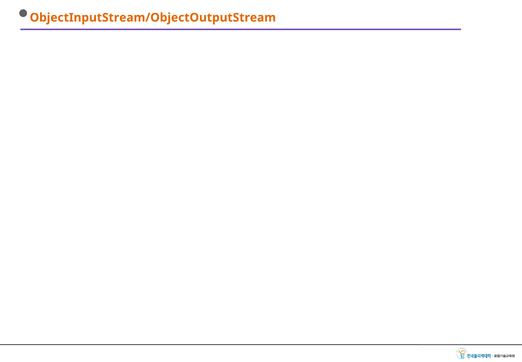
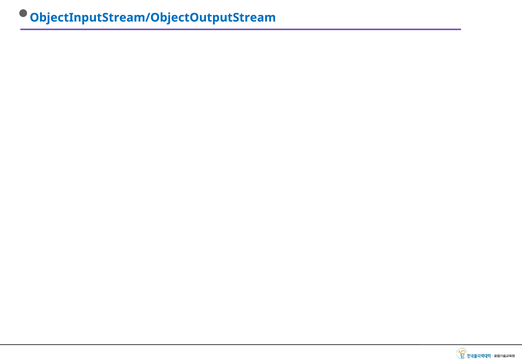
ObjectInputStream/ObjectOutputStream colour: orange -> blue (153, 18)
